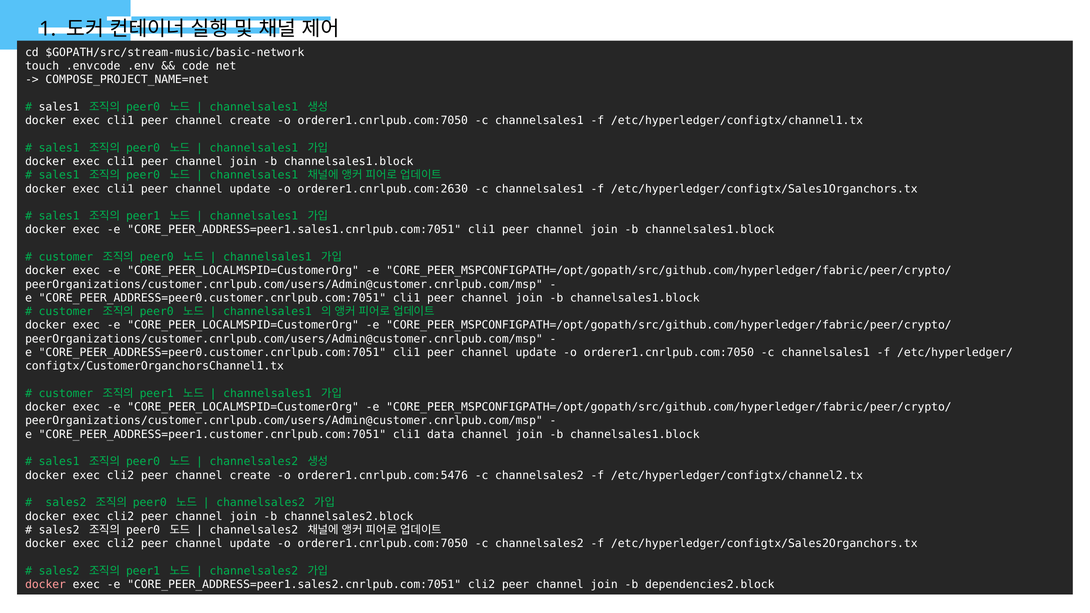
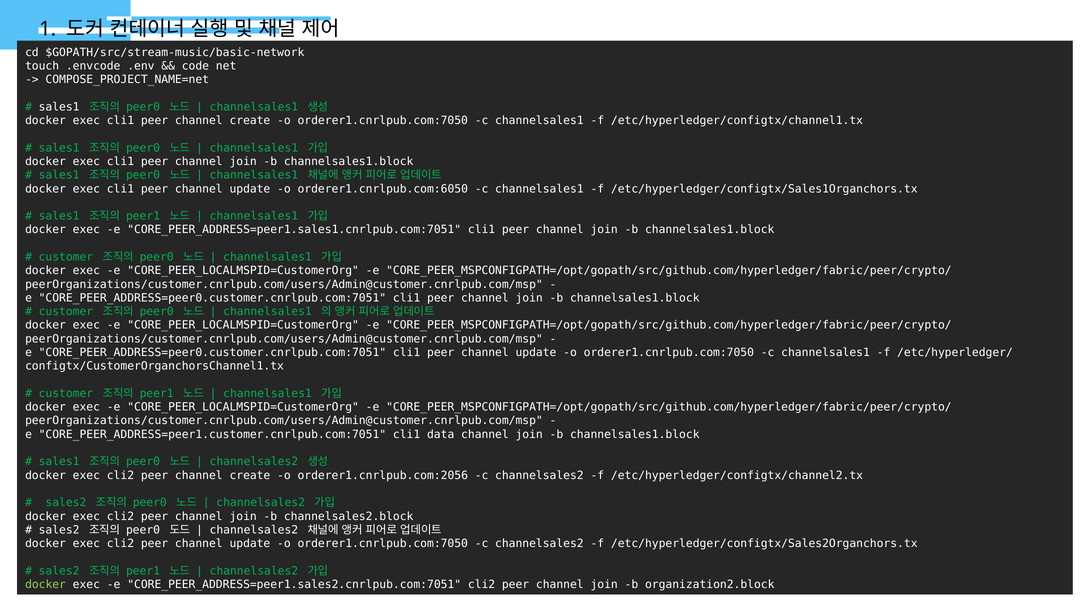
orderer1.cnrlpub.com:2630: orderer1.cnrlpub.com:2630 -> orderer1.cnrlpub.com:6050 (383, 189)
orderer1.cnrlpub.com:5476: orderer1.cnrlpub.com:5476 -> orderer1.cnrlpub.com:2056 (383, 475)
docker colour: pink -> light green (46, 585)
dependencies2.block: dependencies2.block -> organization2.block (710, 585)
